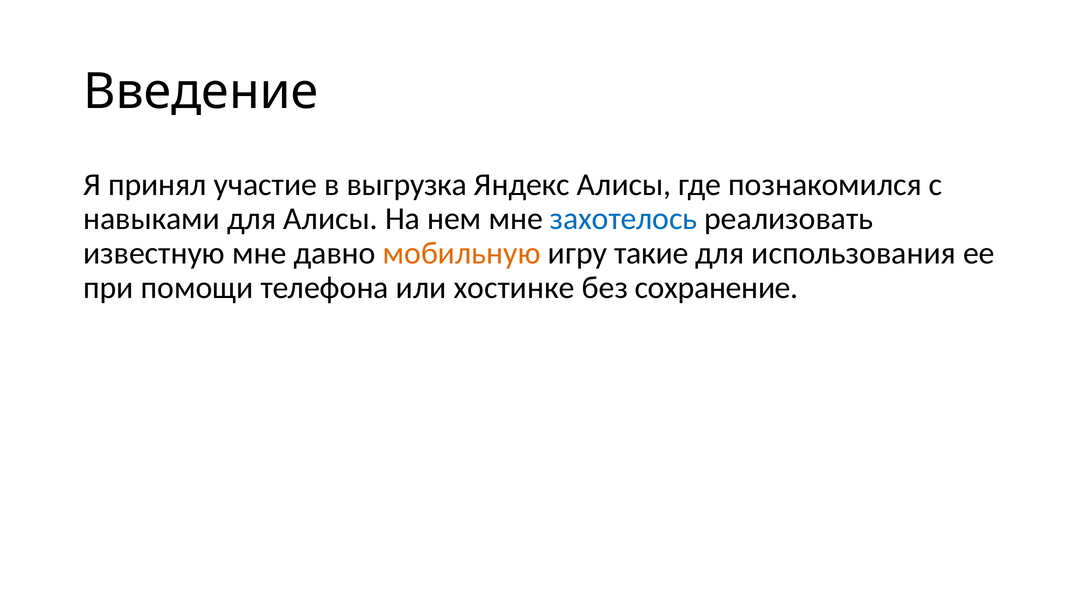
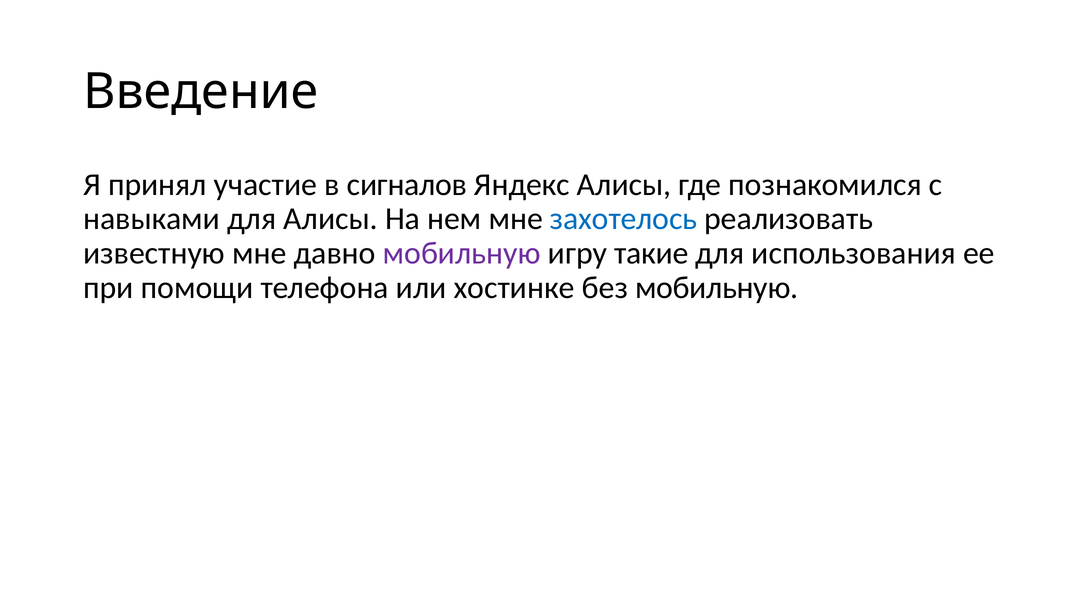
выгрузка: выгрузка -> сигналов (407, 185)
мобильную colour: orange -> purple (462, 253)
без сохранение: сохранение -> мобильную (717, 288)
